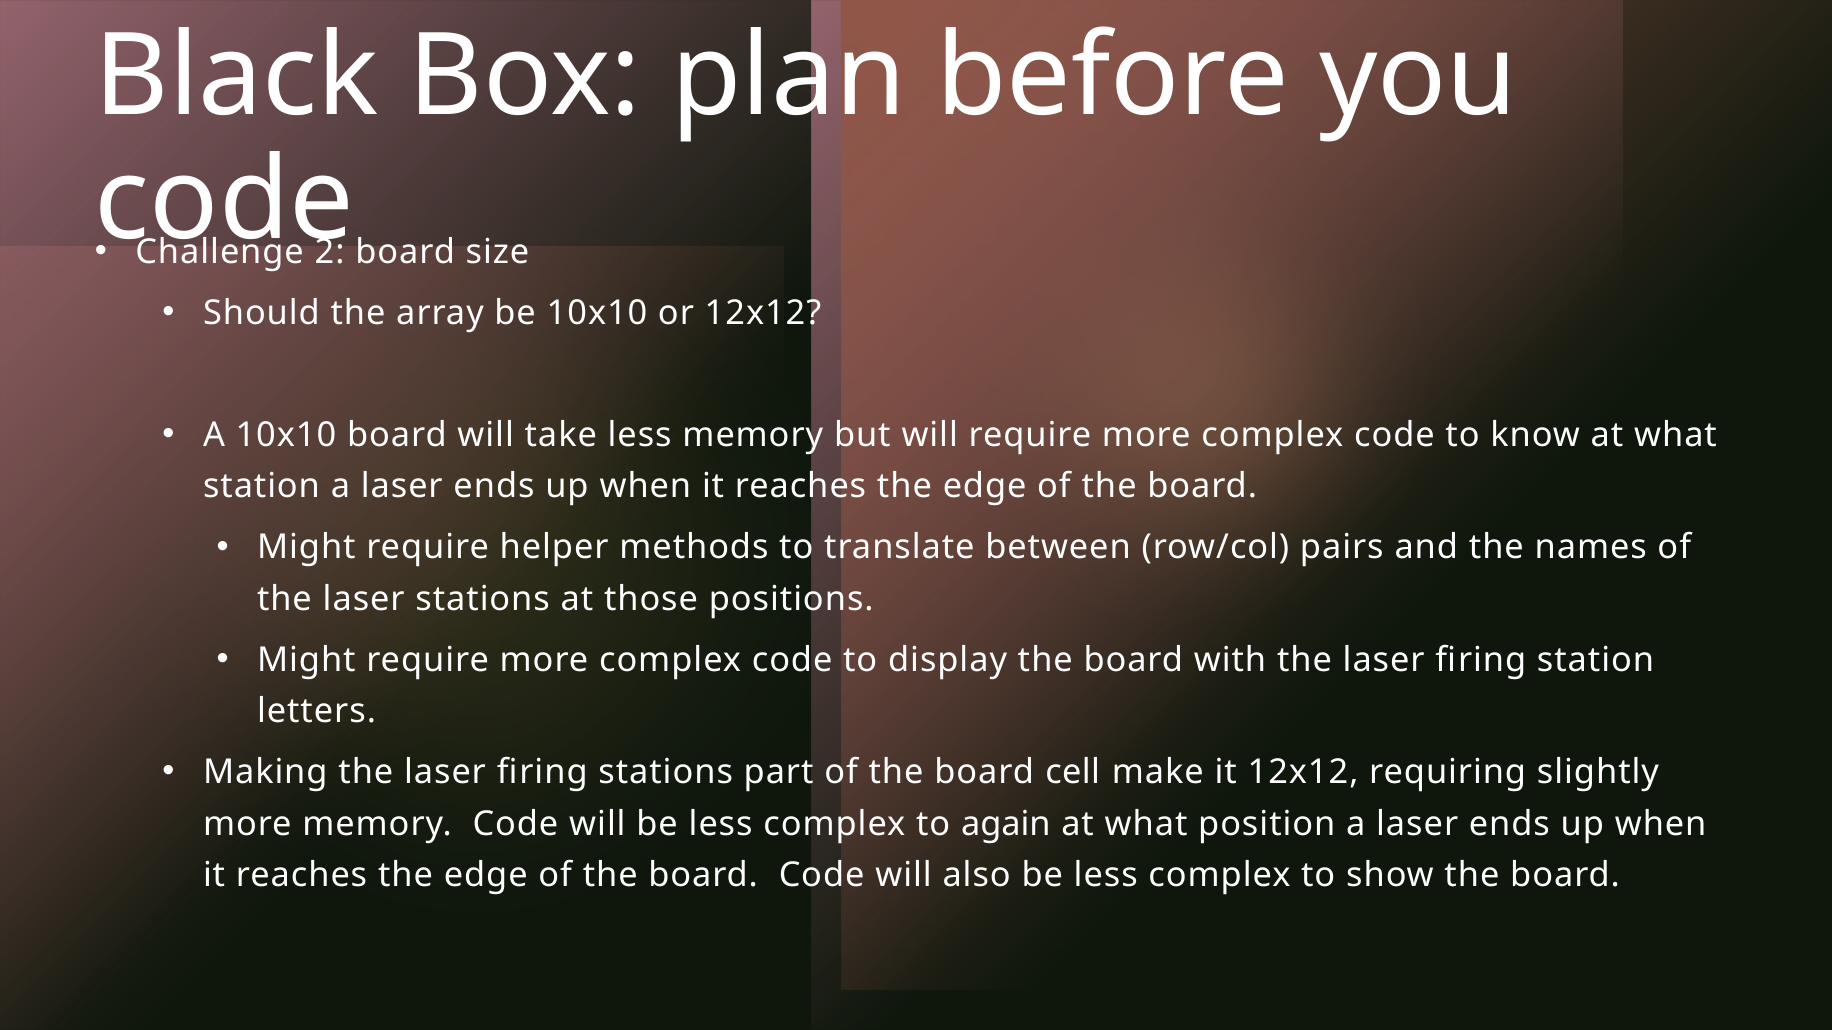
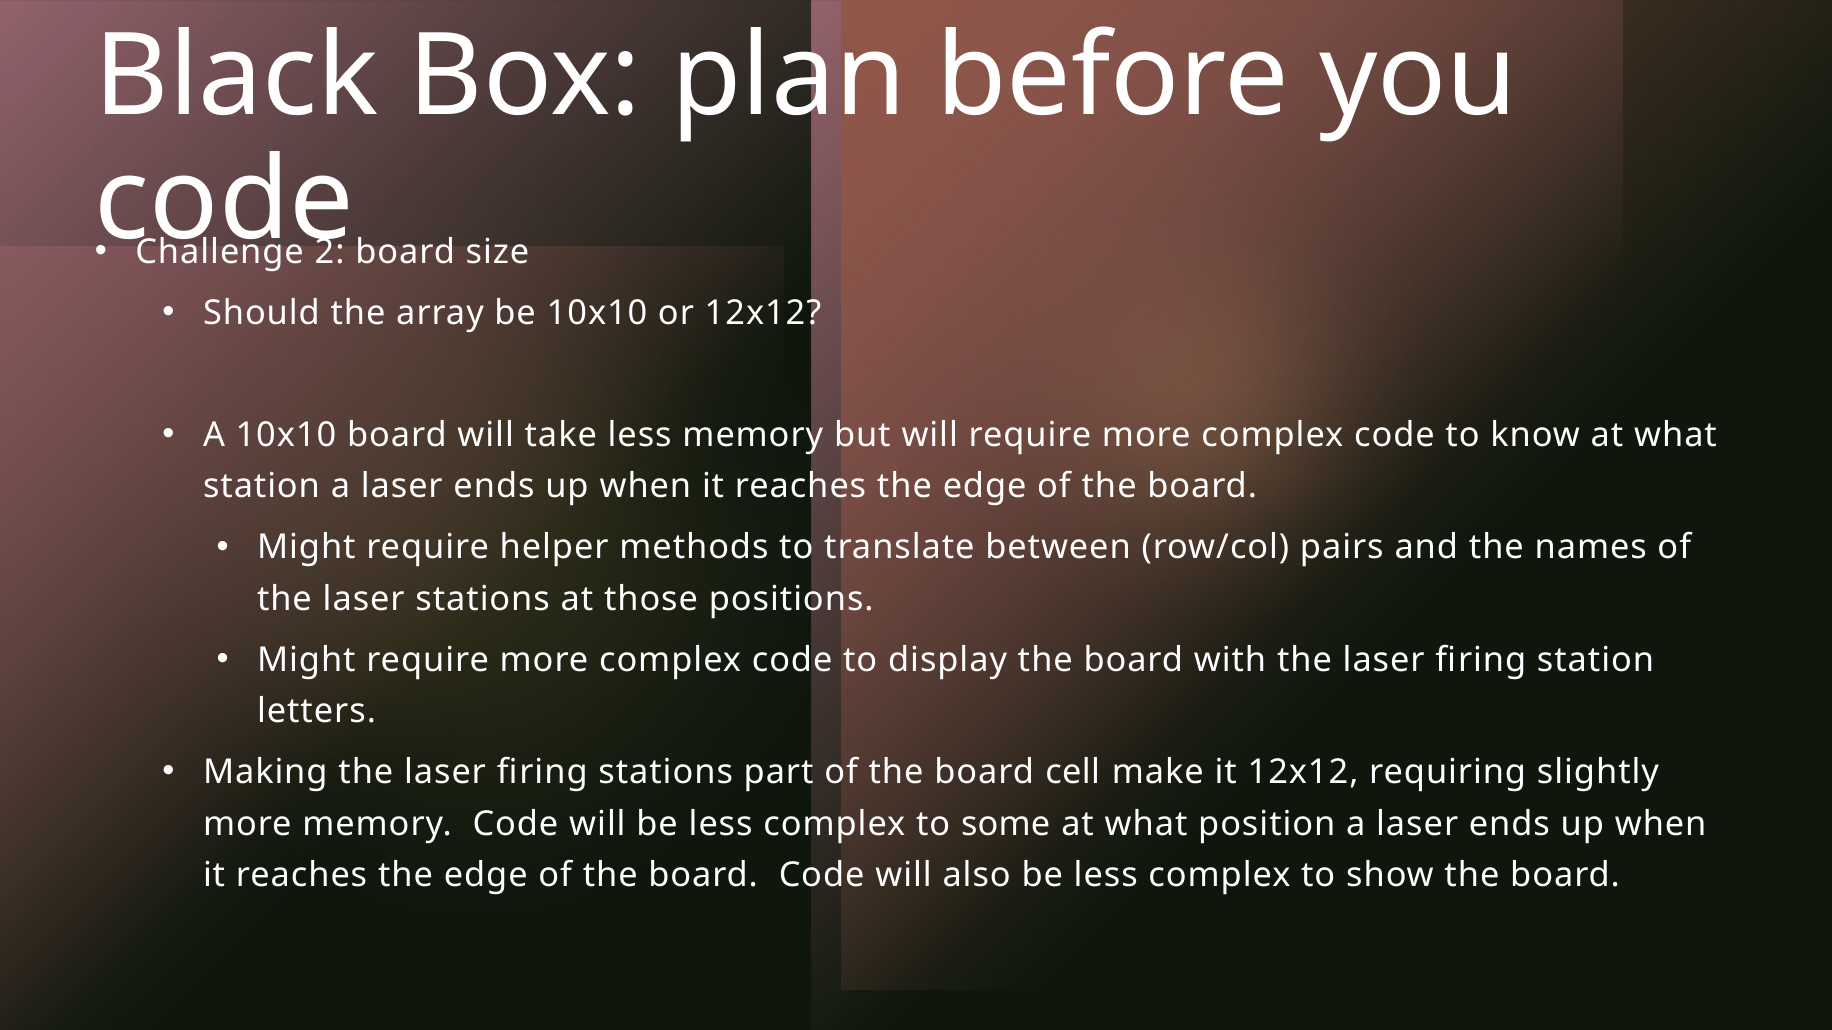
again: again -> some (1006, 824)
